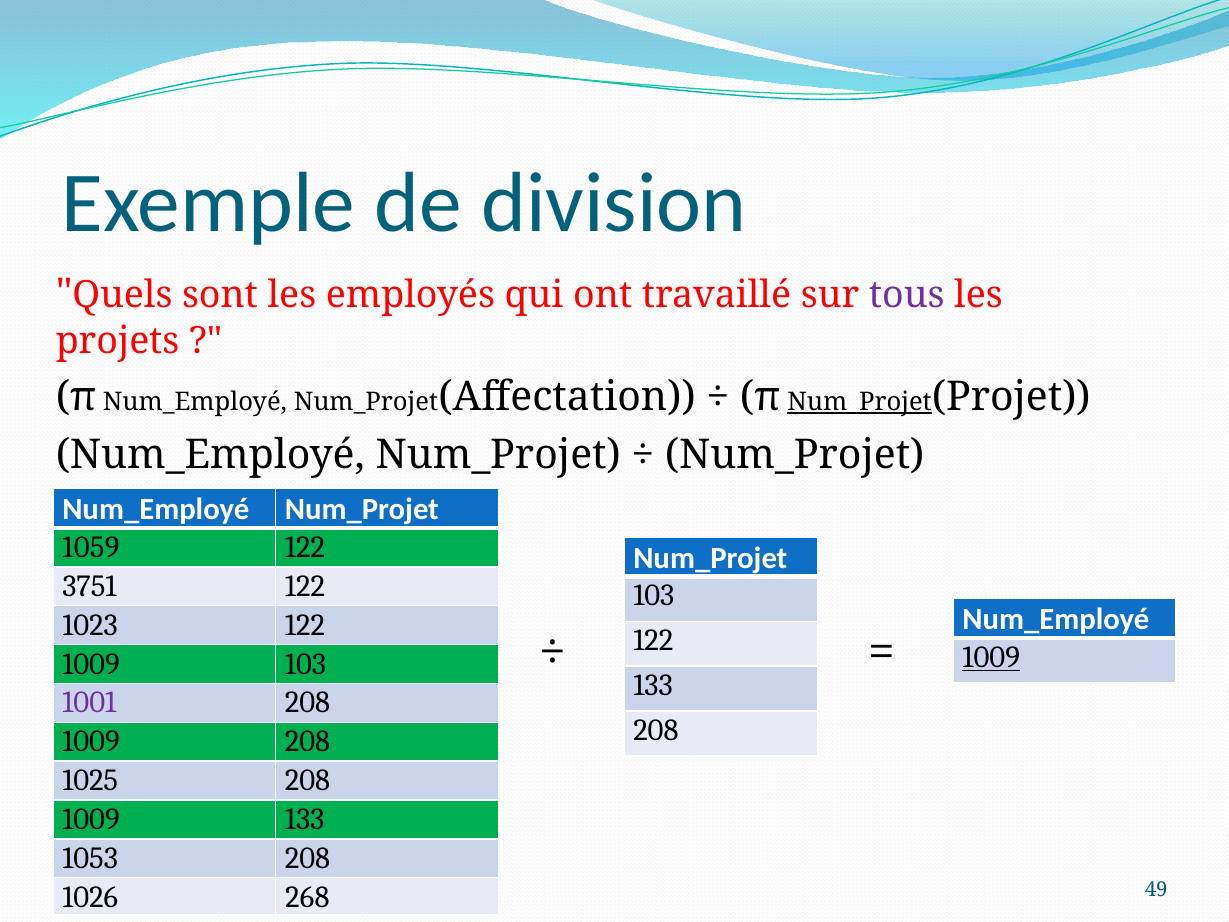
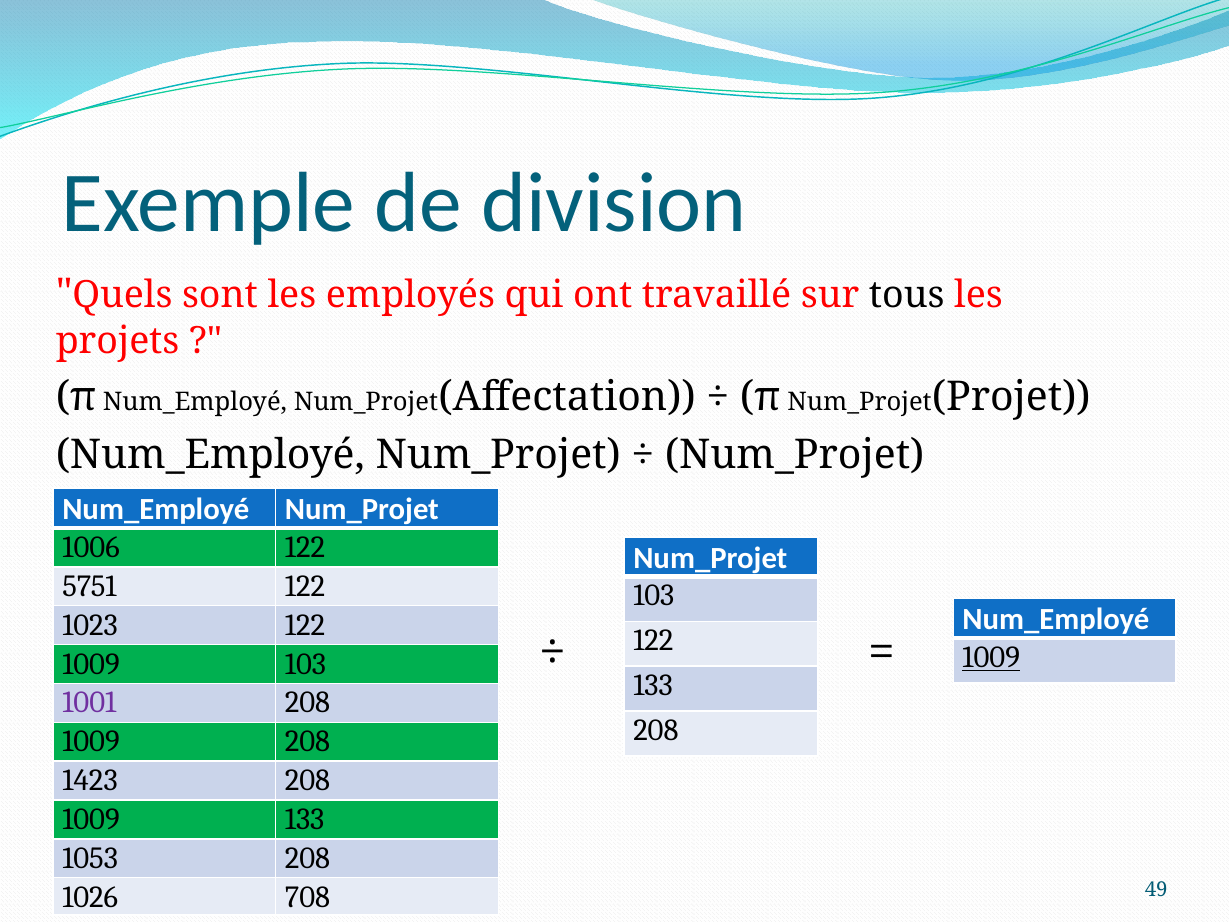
tous colour: purple -> black (907, 295)
Num_Projet underline: present -> none (860, 402)
1059: 1059 -> 1006 (91, 547)
3751: 3751 -> 5751 (89, 586)
1025: 1025 -> 1423 (90, 780)
268: 268 -> 708 (308, 897)
